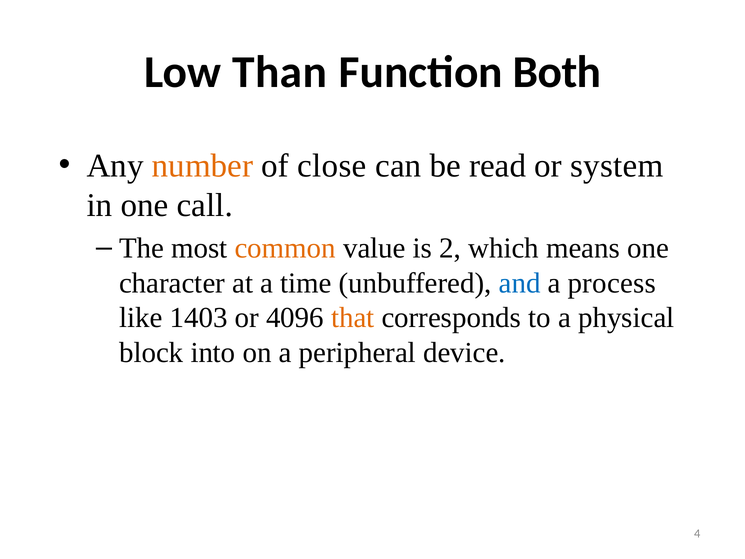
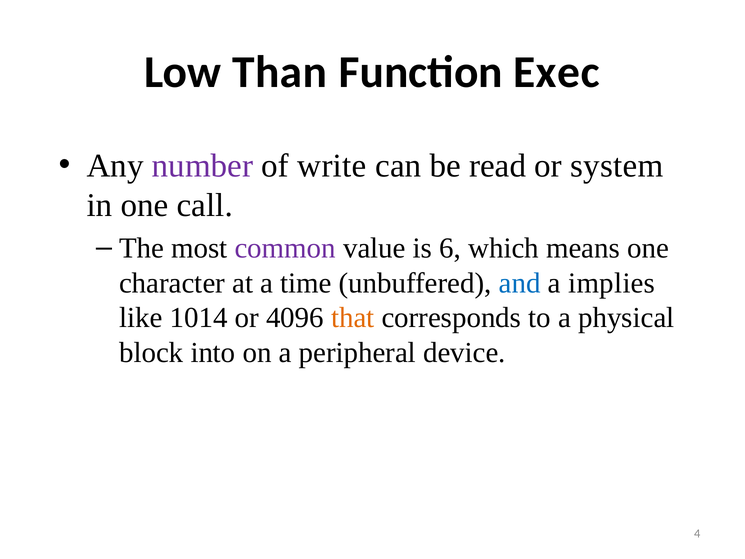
Both: Both -> Exec (556, 72)
number colour: orange -> purple (202, 166)
close: close -> write (332, 166)
common colour: orange -> purple (285, 248)
2: 2 -> 6 (450, 248)
process: process -> implies (612, 283)
1403: 1403 -> 1014 (199, 318)
